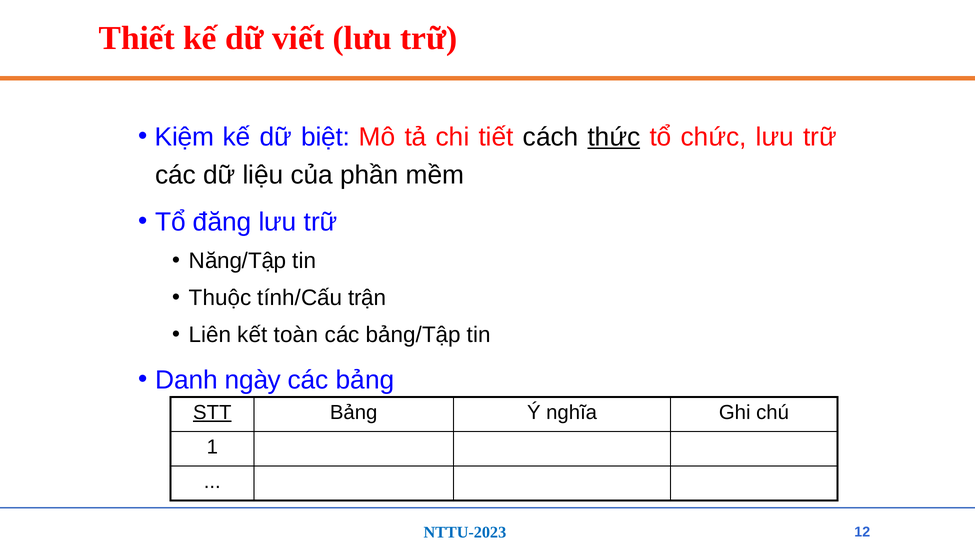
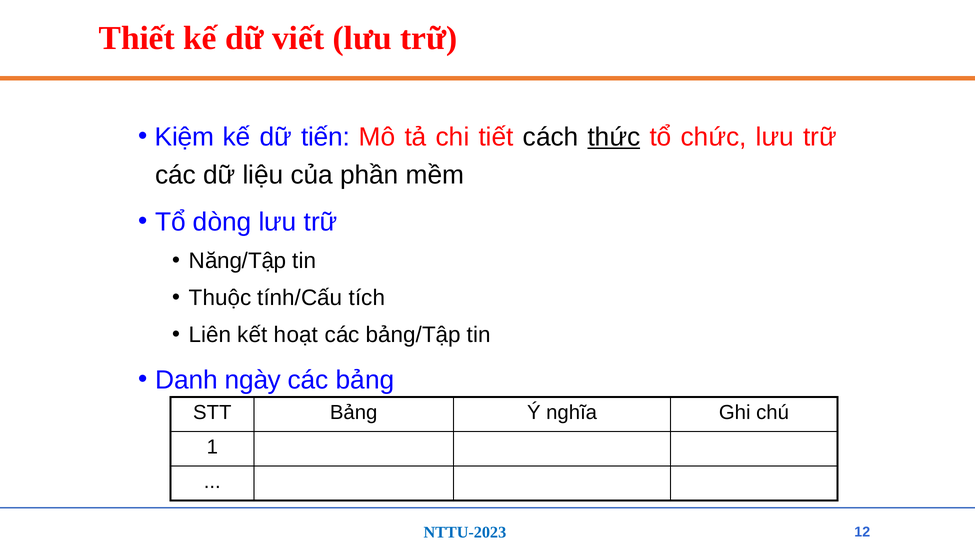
biệt: biệt -> tiến (326, 137)
đăng: đăng -> dòng (222, 222)
trận: trận -> tích (367, 298)
toàn: toàn -> hoạt (296, 335)
STT underline: present -> none (212, 413)
